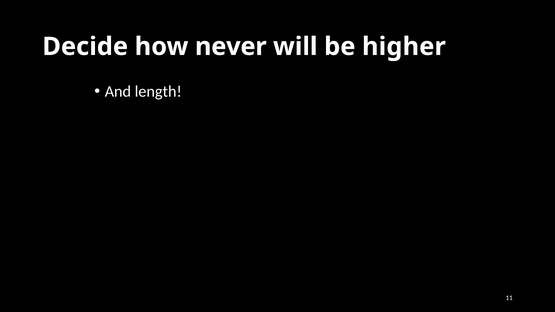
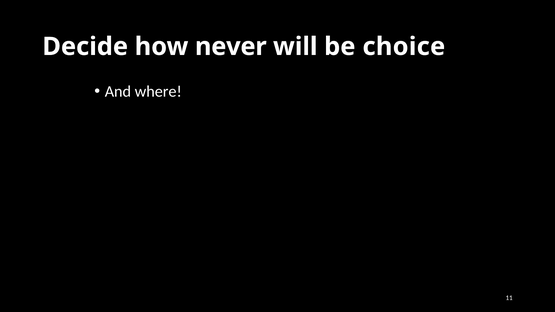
higher: higher -> choice (404, 47)
length: length -> where (158, 92)
